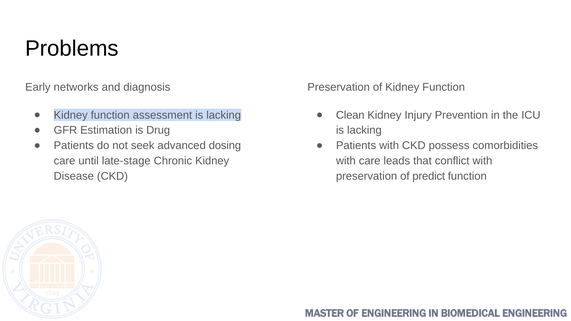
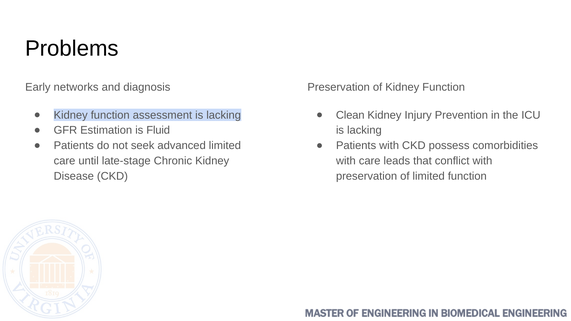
Drug: Drug -> Fluid (158, 130)
advanced dosing: dosing -> limited (225, 146)
of predict: predict -> limited (429, 176)
